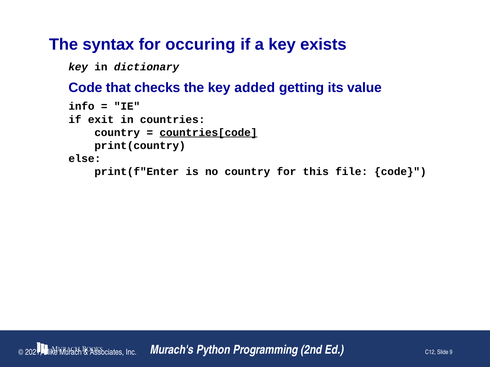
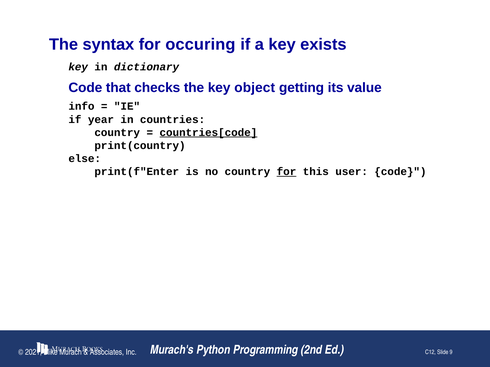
added: added -> object (255, 88)
exit: exit -> year (101, 120)
for underline: none -> present (287, 172)
file: file -> user (352, 172)
